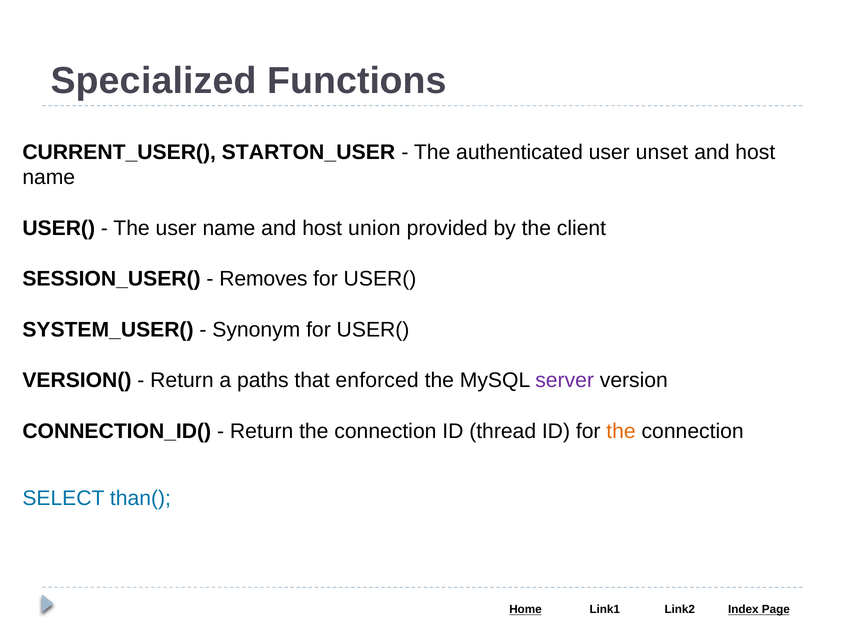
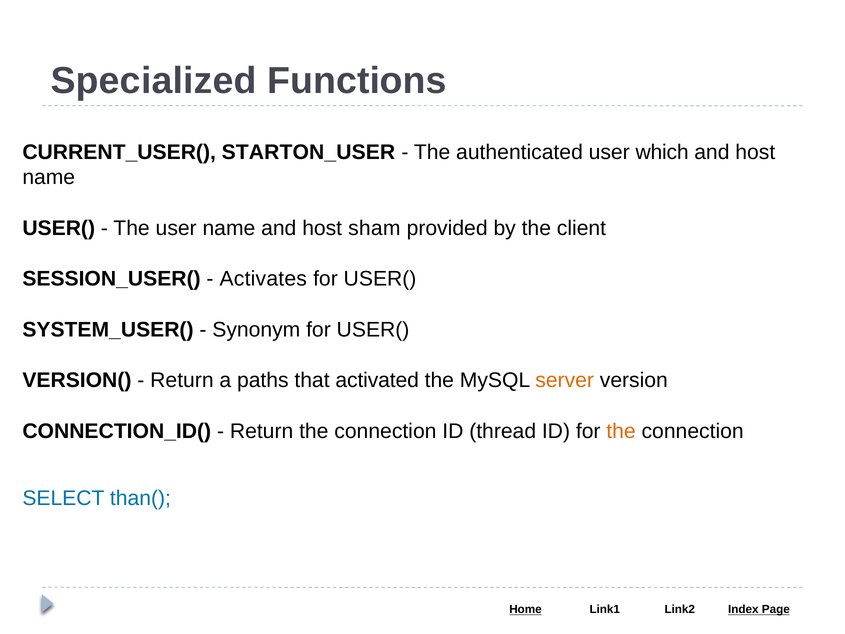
unset: unset -> which (662, 152)
union: union -> sham (374, 228)
Removes: Removes -> Activates (263, 279)
enforced: enforced -> activated (377, 380)
server colour: purple -> orange (565, 380)
